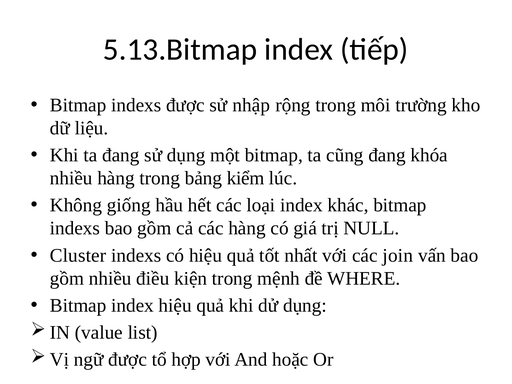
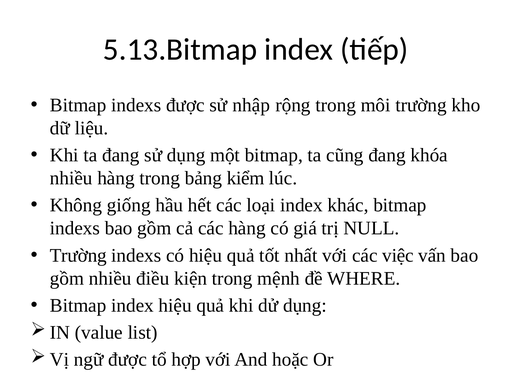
Cluster: Cluster -> Trường (78, 255)
join: join -> việc (398, 255)
